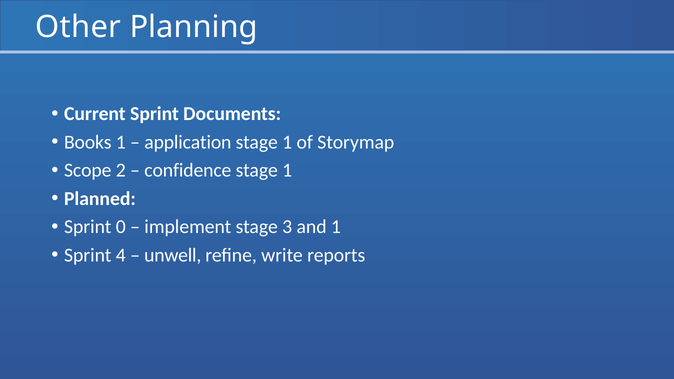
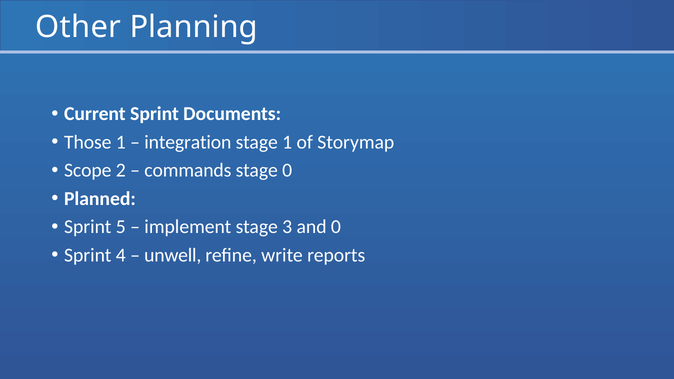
Books: Books -> Those (88, 142)
application: application -> integration (188, 142)
confidence: confidence -> commands (188, 170)
1: 1 -> 0 (287, 170)
0: 0 -> 5 (121, 227)
and 1: 1 -> 0 (336, 227)
